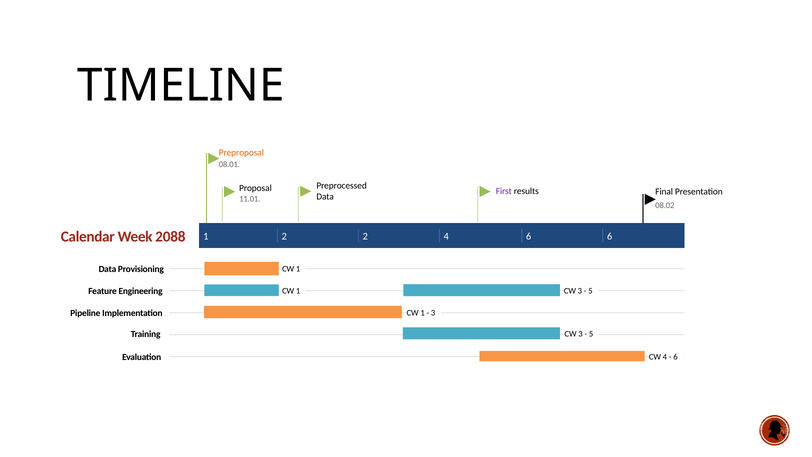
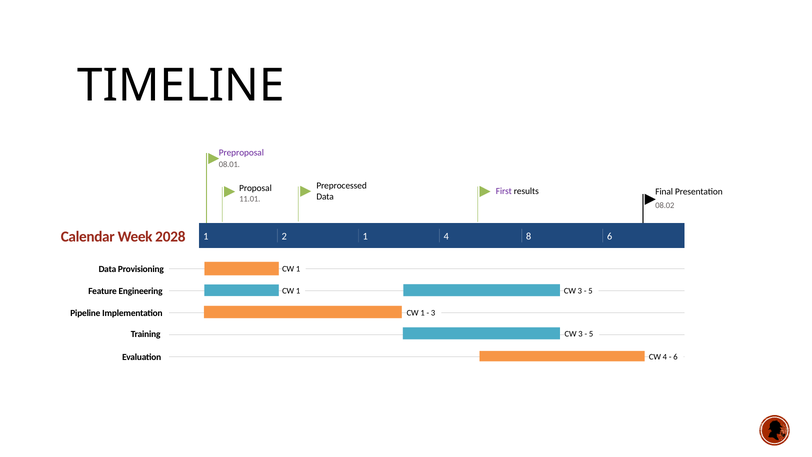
Preproposal colour: orange -> purple (241, 152)
2088: 2088 -> 2028 (170, 236)
2 2: 2 -> 1 (365, 236)
4 6: 6 -> 8 (529, 236)
